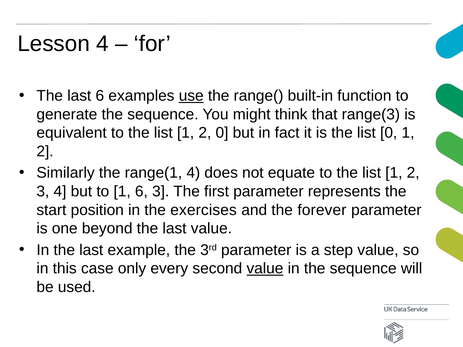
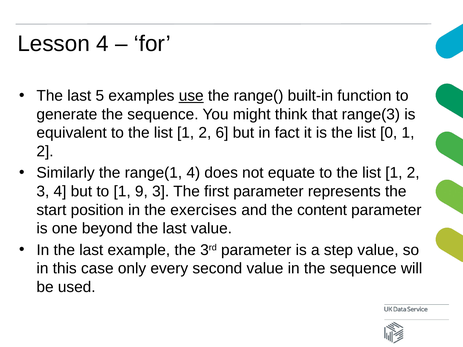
last 6: 6 -> 5 (100, 96)
2 0: 0 -> 6 (222, 133)
1 6: 6 -> 9 (141, 192)
forever: forever -> content (322, 210)
value underline: present -> none (265, 269)
